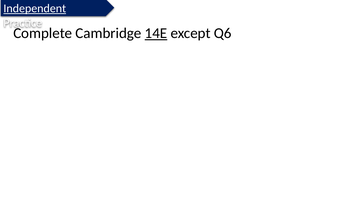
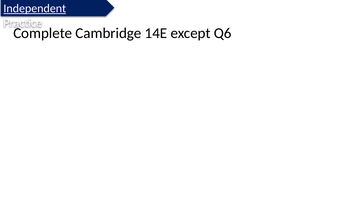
14E underline: present -> none (156, 33)
